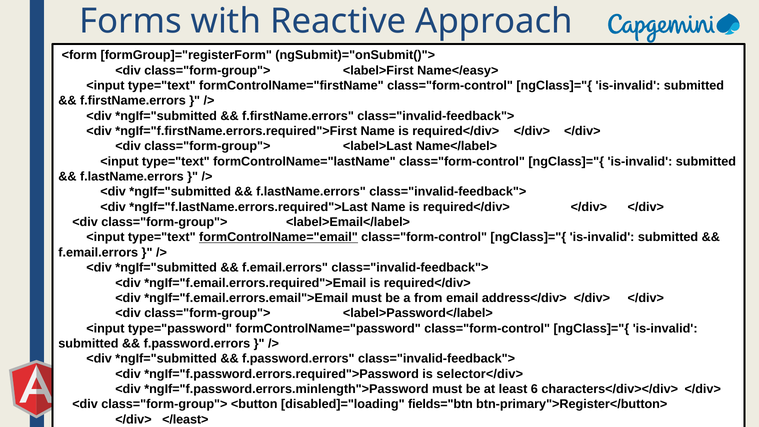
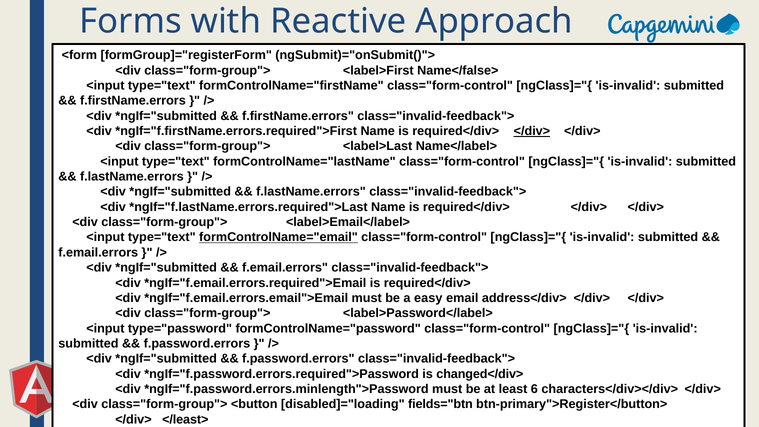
Name</easy>: Name</easy> -> Name</false> (458, 70)
</div> underline: none -> present (532, 131)
from: from -> easy (428, 298)
selector</div>: selector</div> -> changed</div> (480, 374)
